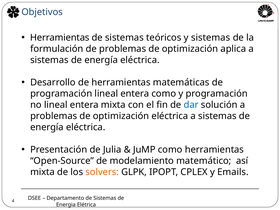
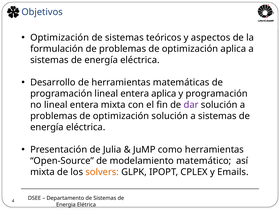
Herramientas: Herramientas -> Optimización (60, 38)
y sistemas: sistemas -> aspectos (211, 38)
entera como: como -> aplica (164, 94)
dar colour: blue -> purple (191, 105)
optimización eléctrica: eléctrica -> solución (170, 116)
